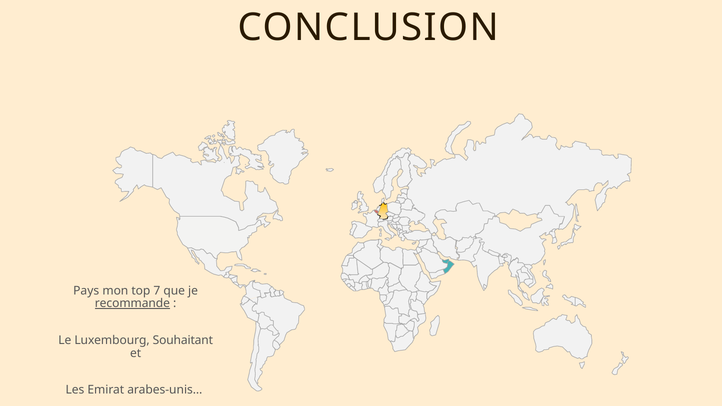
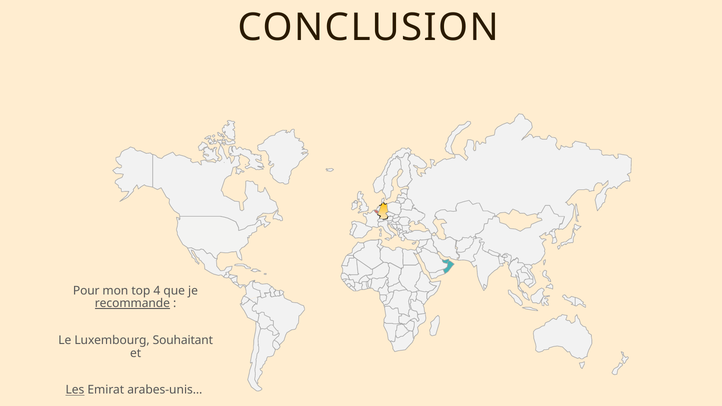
Pays: Pays -> Pour (86, 291)
7: 7 -> 4 (157, 291)
Les underline: none -> present (75, 390)
